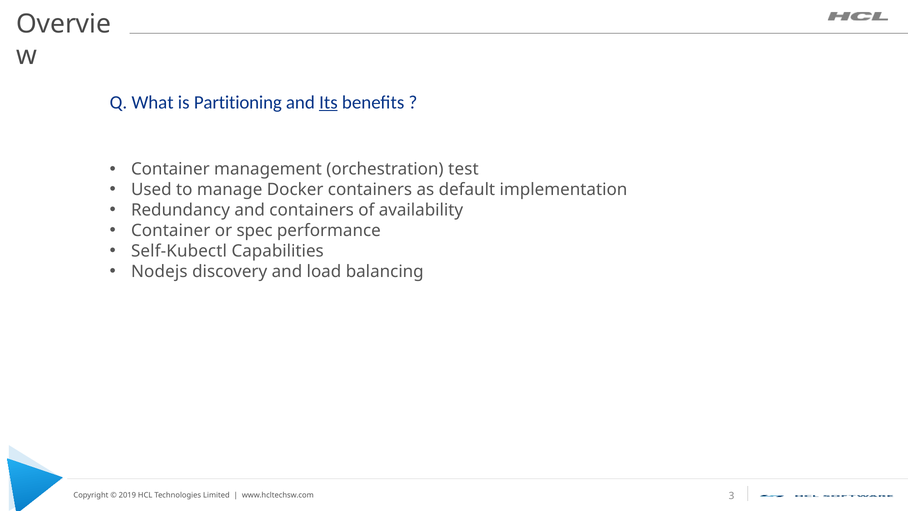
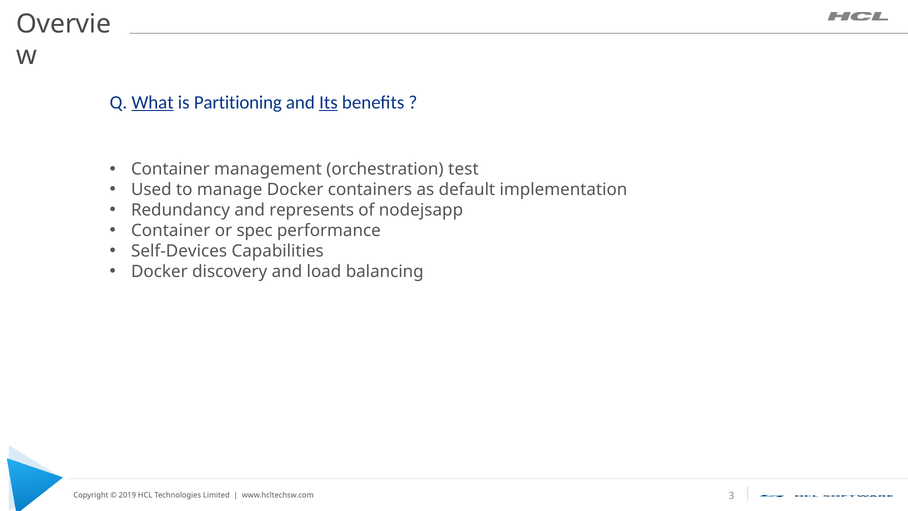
What underline: none -> present (153, 102)
and containers: containers -> represents (312, 210)
availability: availability -> nodejsapp (421, 210)
Self-Kubectl: Self-Kubectl -> Self-Devices (179, 251)
Nodejs: Nodejs -> Docker (159, 271)
